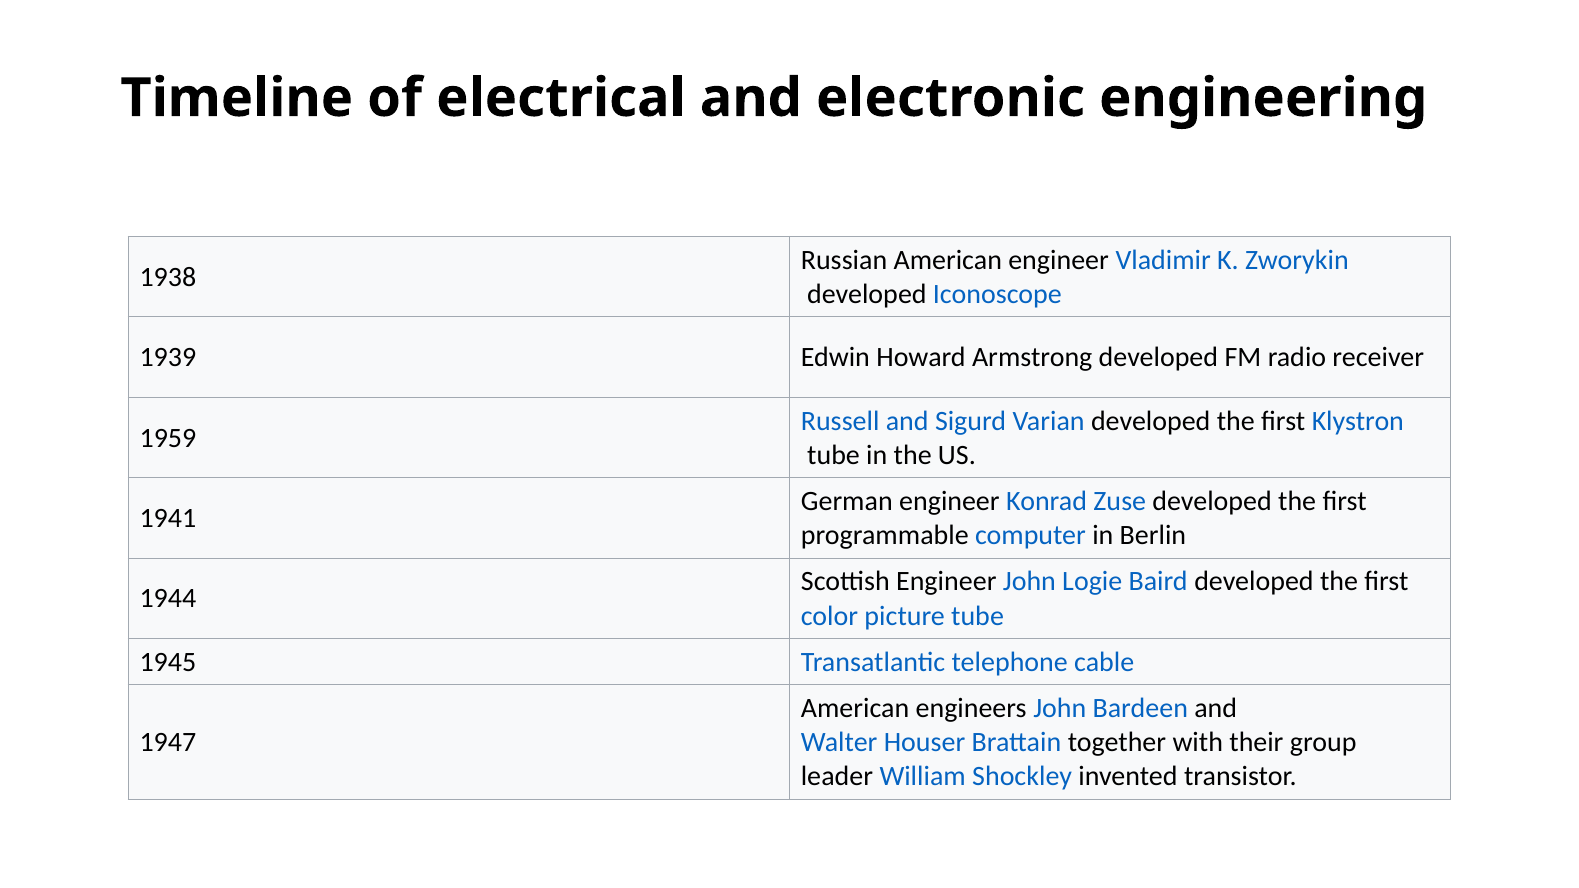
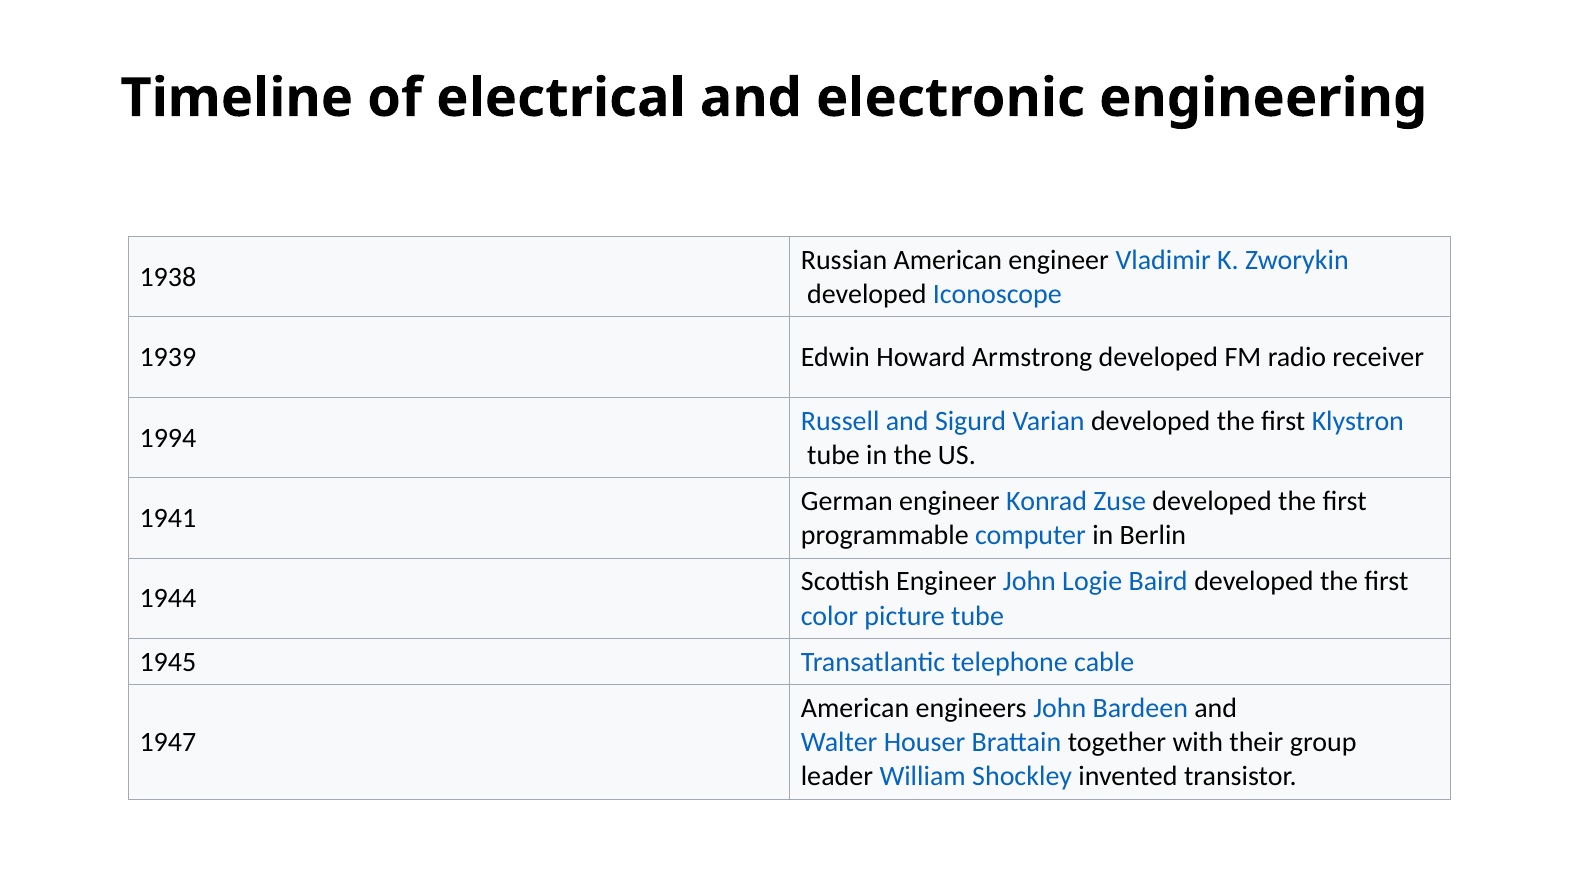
1959: 1959 -> 1994 (168, 438)
